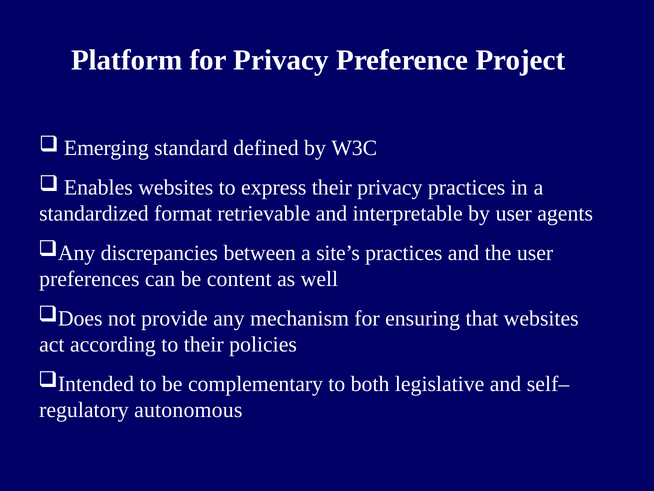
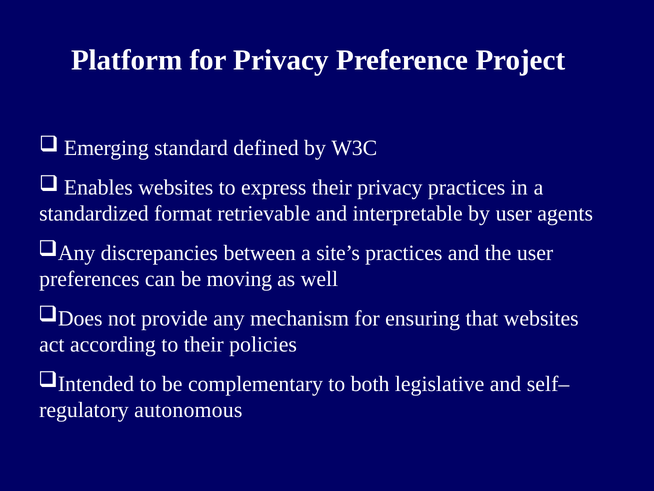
content: content -> moving (239, 279)
